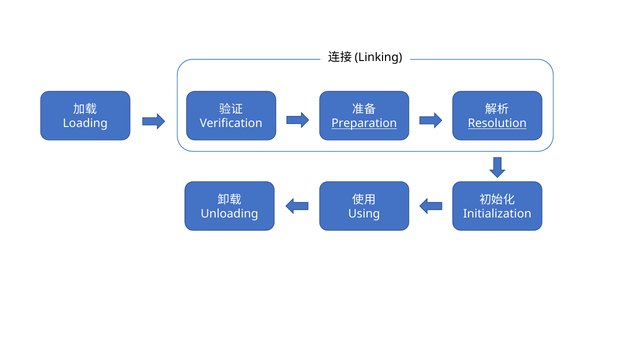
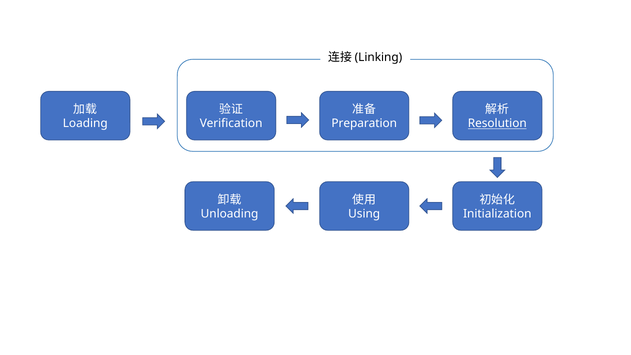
Preparation underline: present -> none (364, 124)
